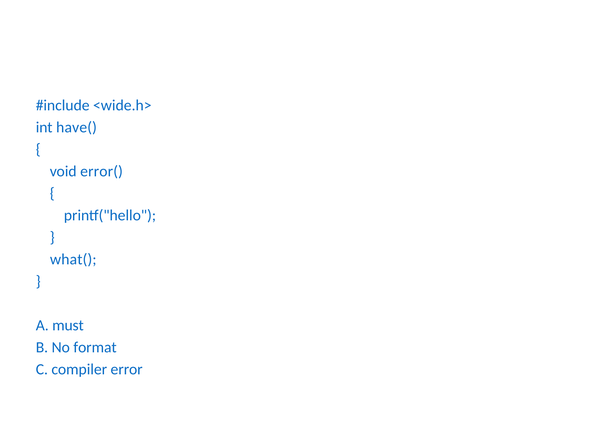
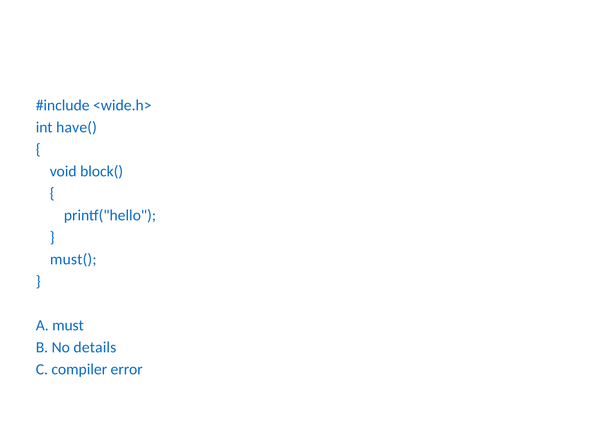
error(: error( -> block( (102, 171)
what(: what( -> must( (73, 259)
format: format -> details (95, 347)
